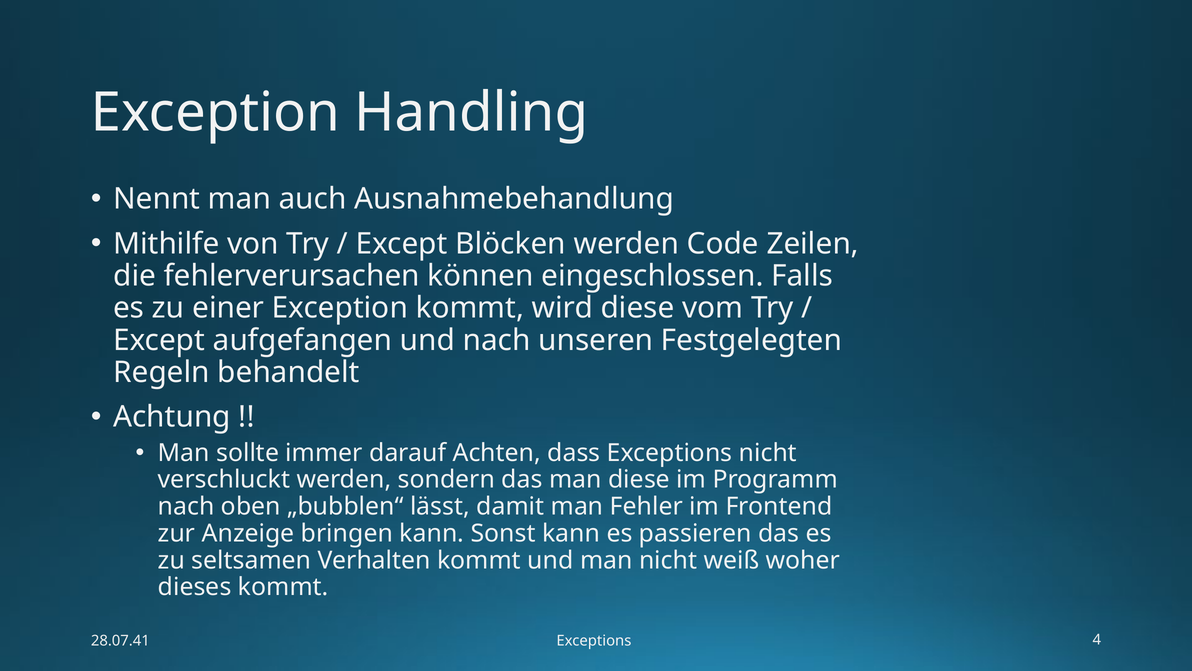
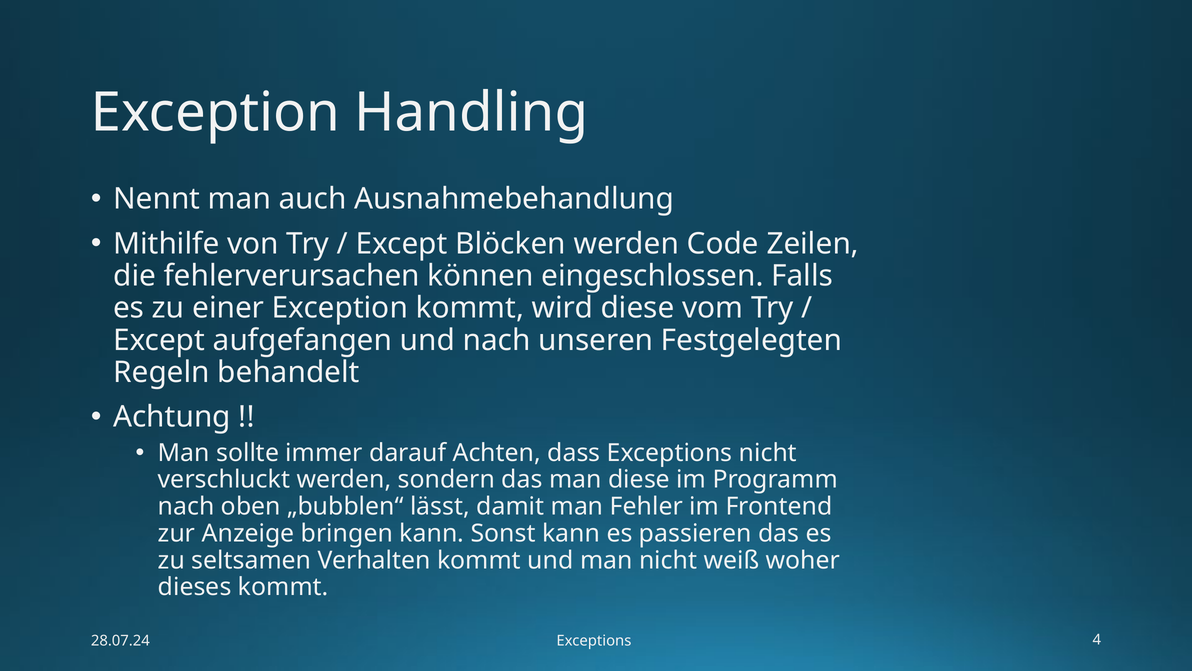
28.07.41: 28.07.41 -> 28.07.24 (120, 640)
